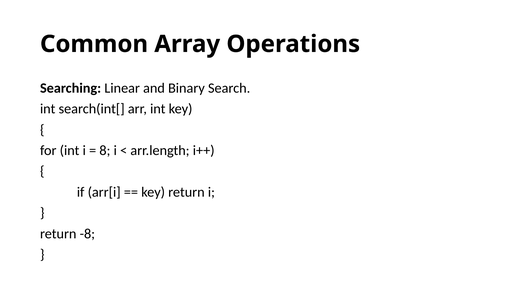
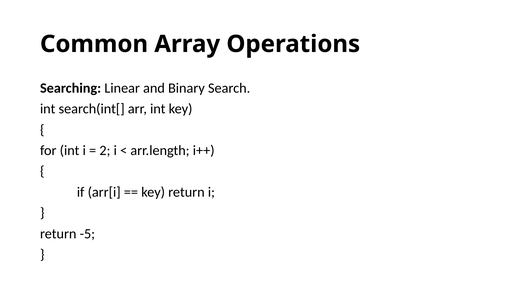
8: 8 -> 2 (105, 151)
-8: -8 -> -5 (87, 234)
